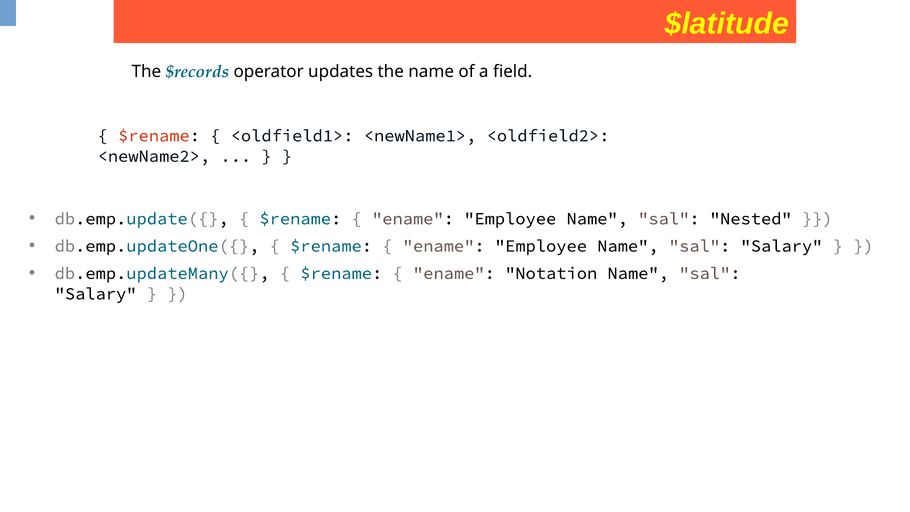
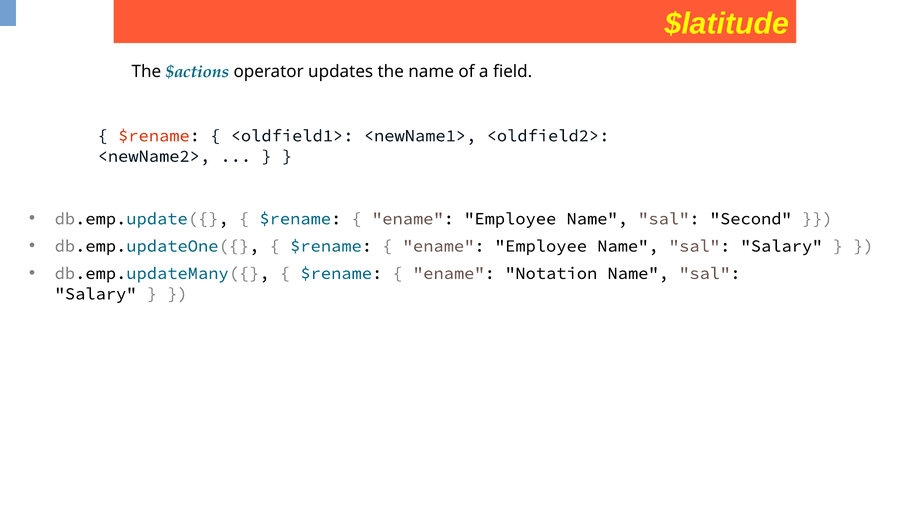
$records: $records -> $actions (197, 72)
Nested: Nested -> Second (751, 219)
